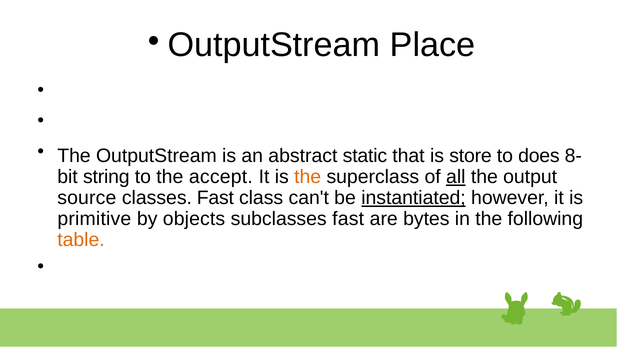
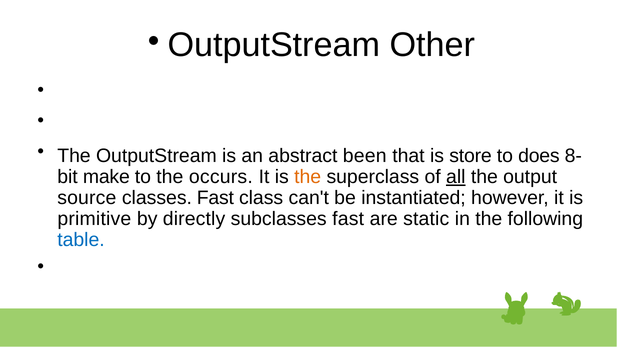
Place: Place -> Other (433, 45)
static: static -> been (365, 156)
string: string -> make (106, 177)
accept: accept -> occurs (221, 177)
instantiated underline: present -> none (413, 198)
objects: objects -> directly (194, 219)
bytes: bytes -> static (426, 219)
table colour: orange -> blue (81, 240)
